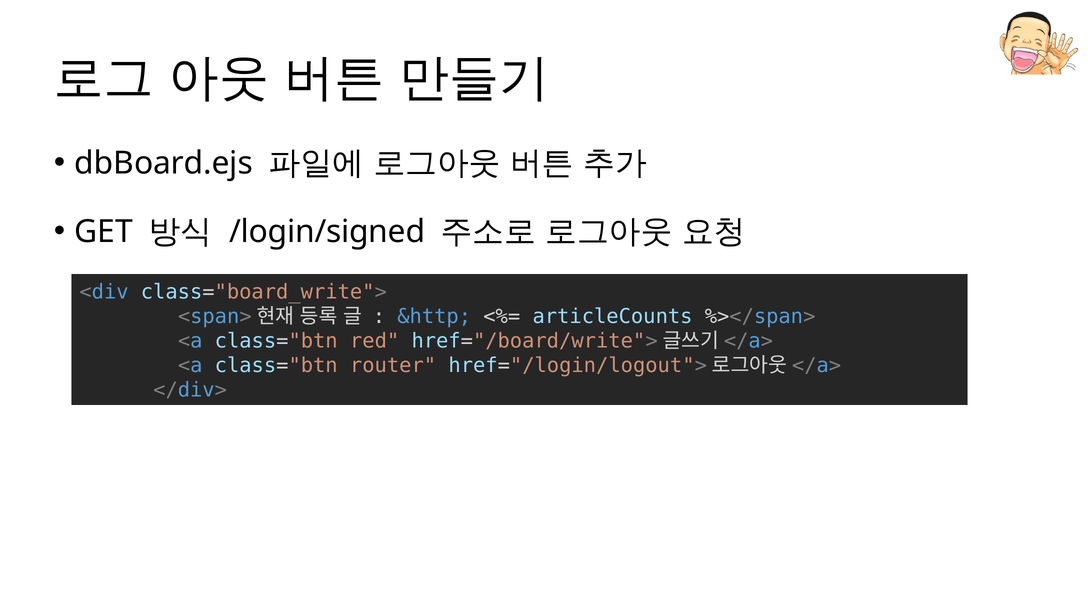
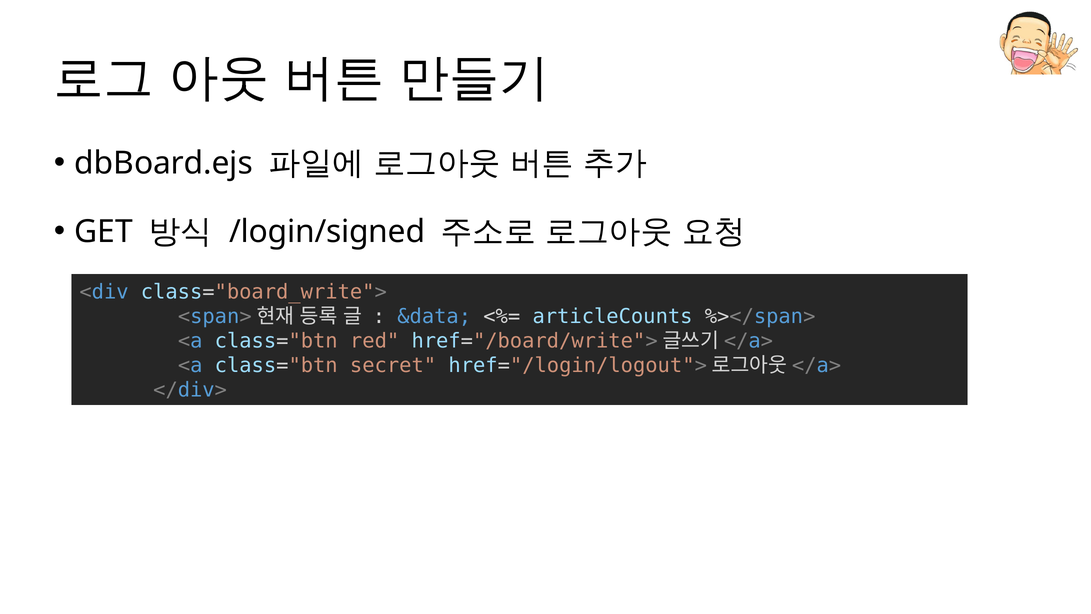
&http: &http -> &data (434, 316)
router: router -> secret (393, 365)
